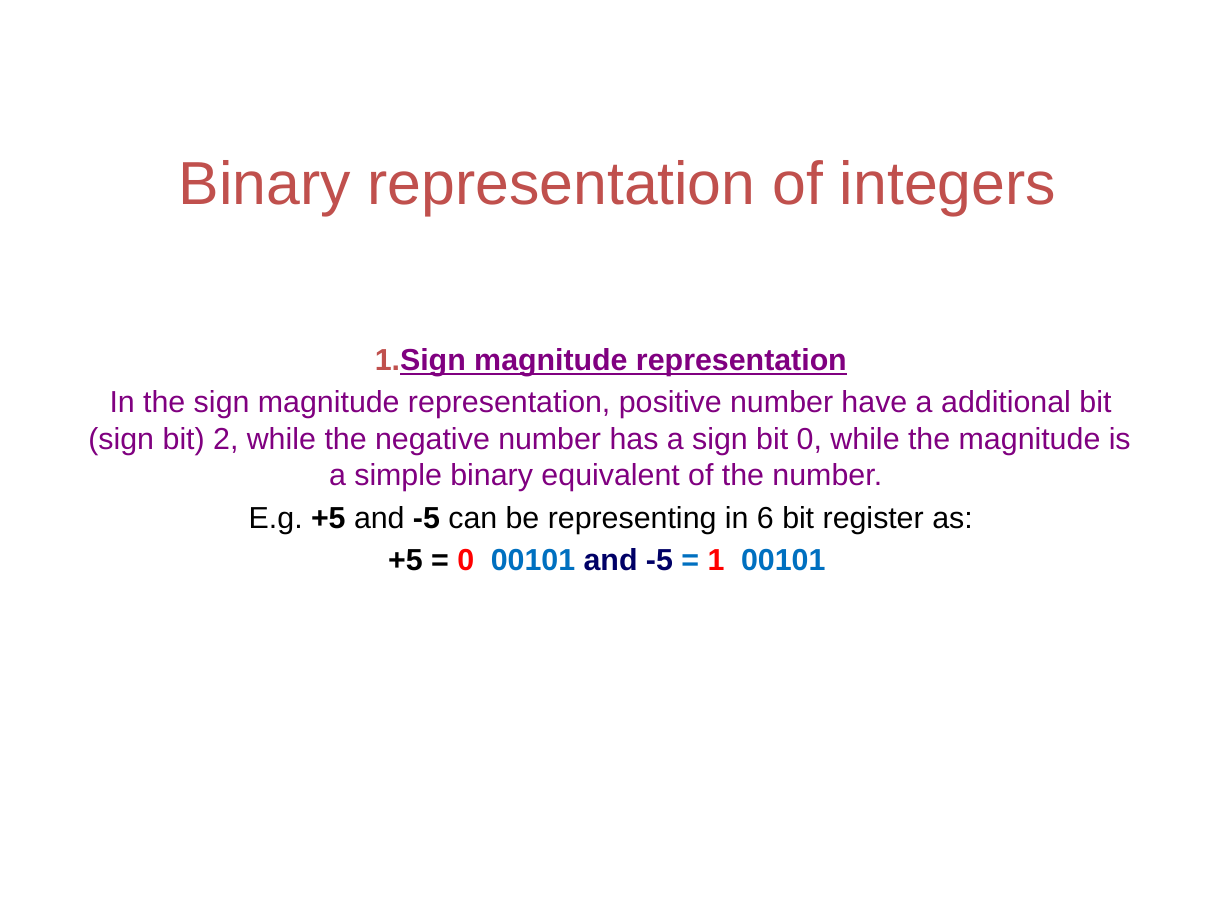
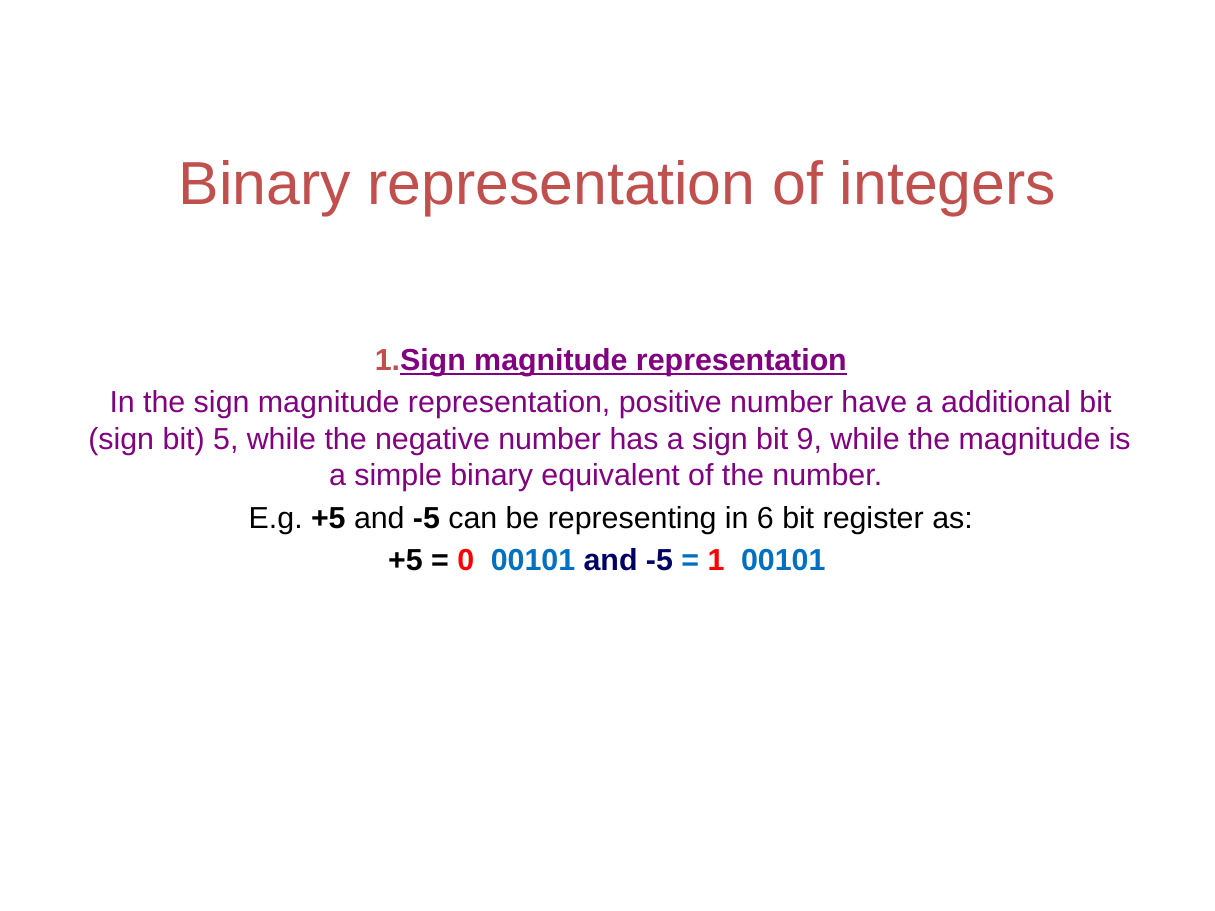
2: 2 -> 5 (226, 440)
bit 0: 0 -> 9 (809, 440)
